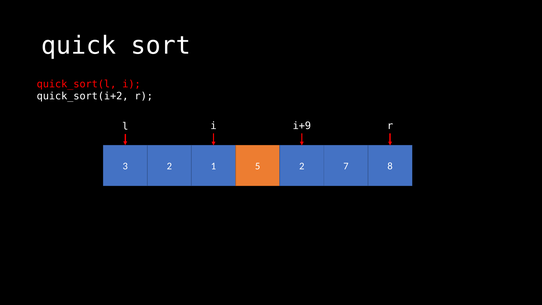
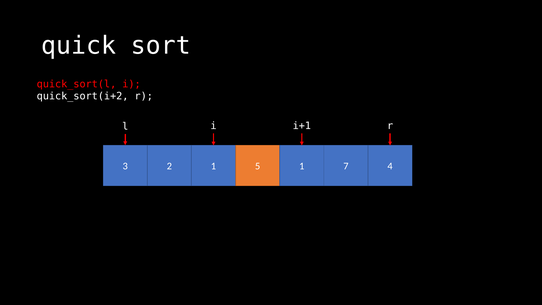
i+9: i+9 -> i+1 (302, 126)
5 2: 2 -> 1 (302, 166)
8: 8 -> 4 (390, 166)
